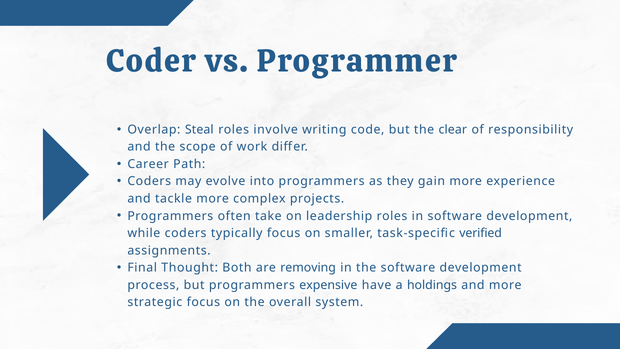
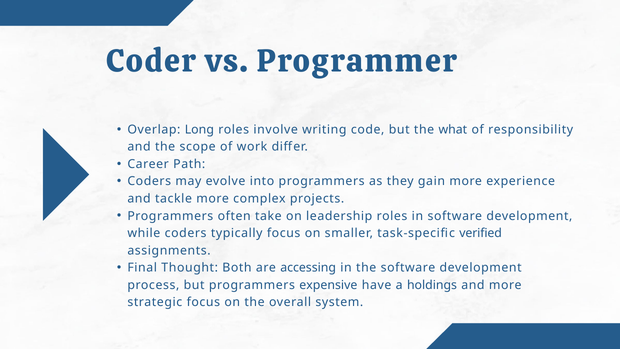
Steal: Steal -> Long (199, 130)
clear: clear -> what (453, 130)
removing: removing -> accessing (308, 268)
